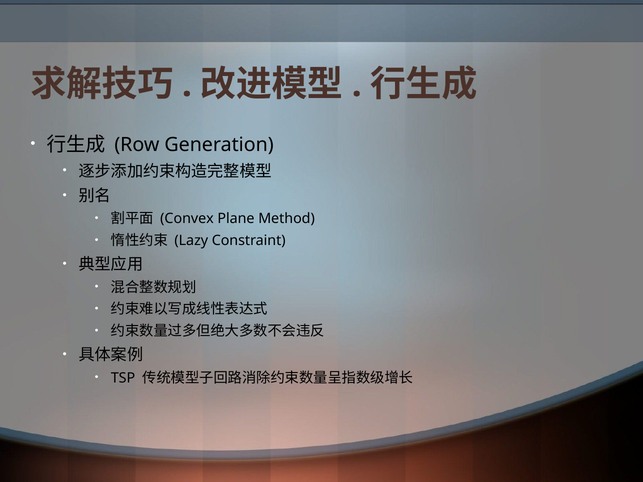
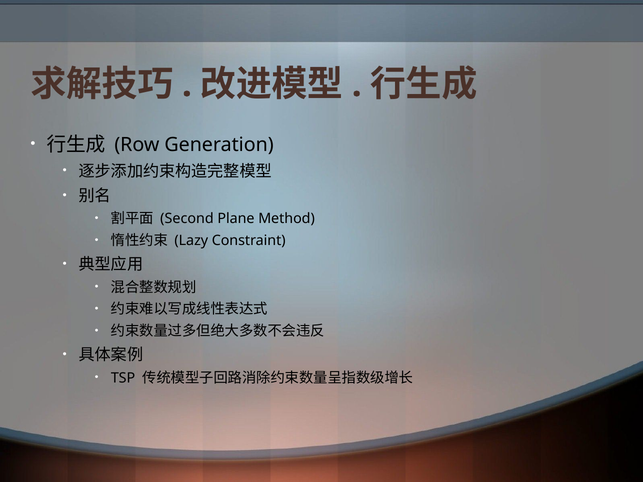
Convex: Convex -> Second (187, 219)
